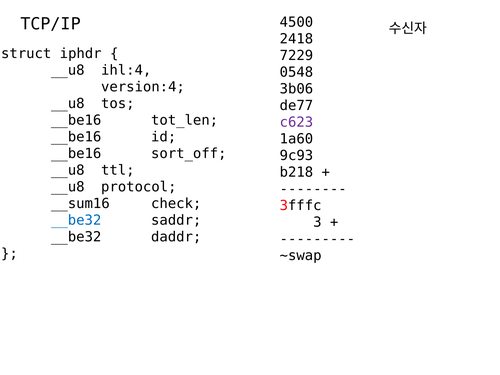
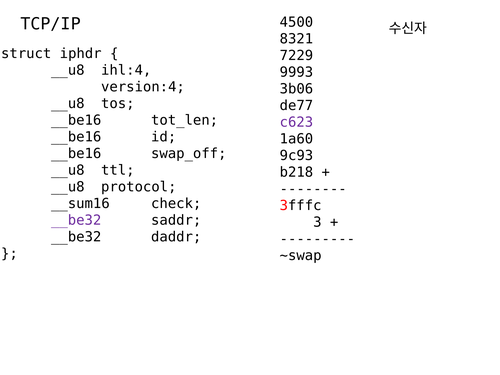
2418: 2418 -> 8321 (296, 39)
0548: 0548 -> 9993 (296, 72)
sort_off: sort_off -> swap_off (189, 154)
__be32 colour: blue -> purple (76, 220)
